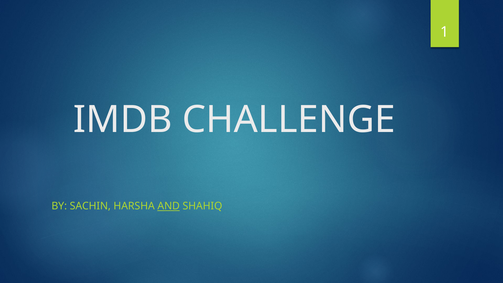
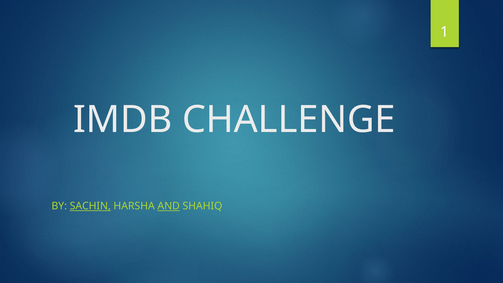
SACHIN underline: none -> present (90, 206)
